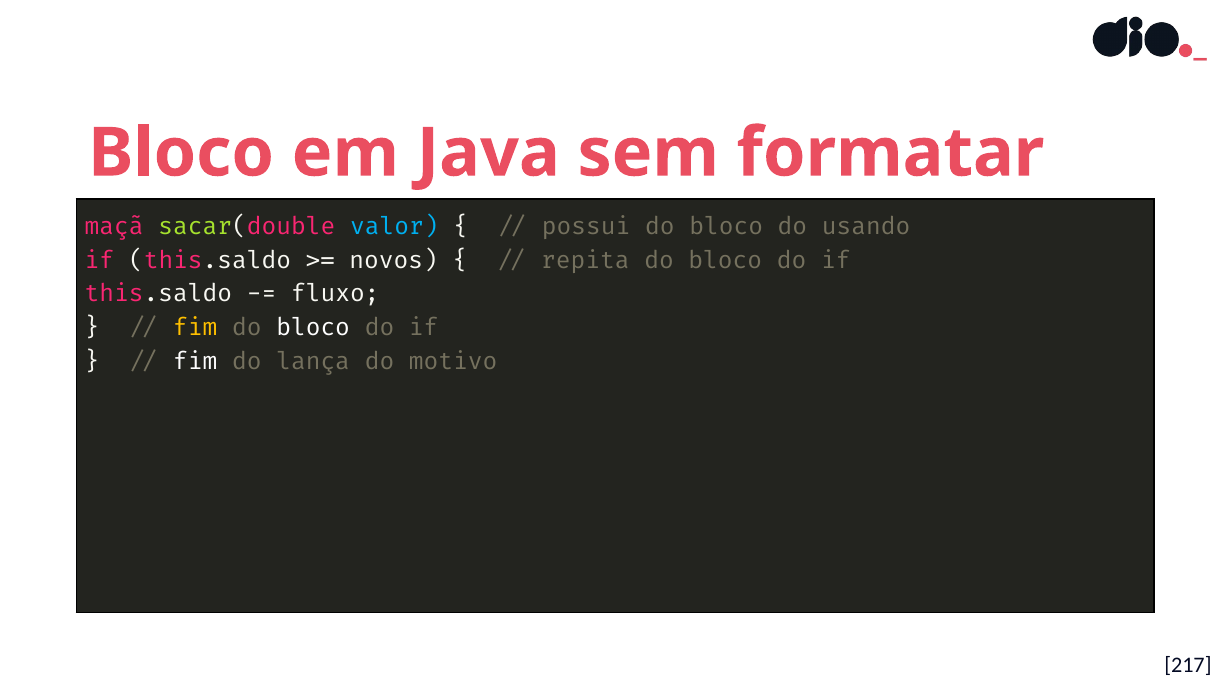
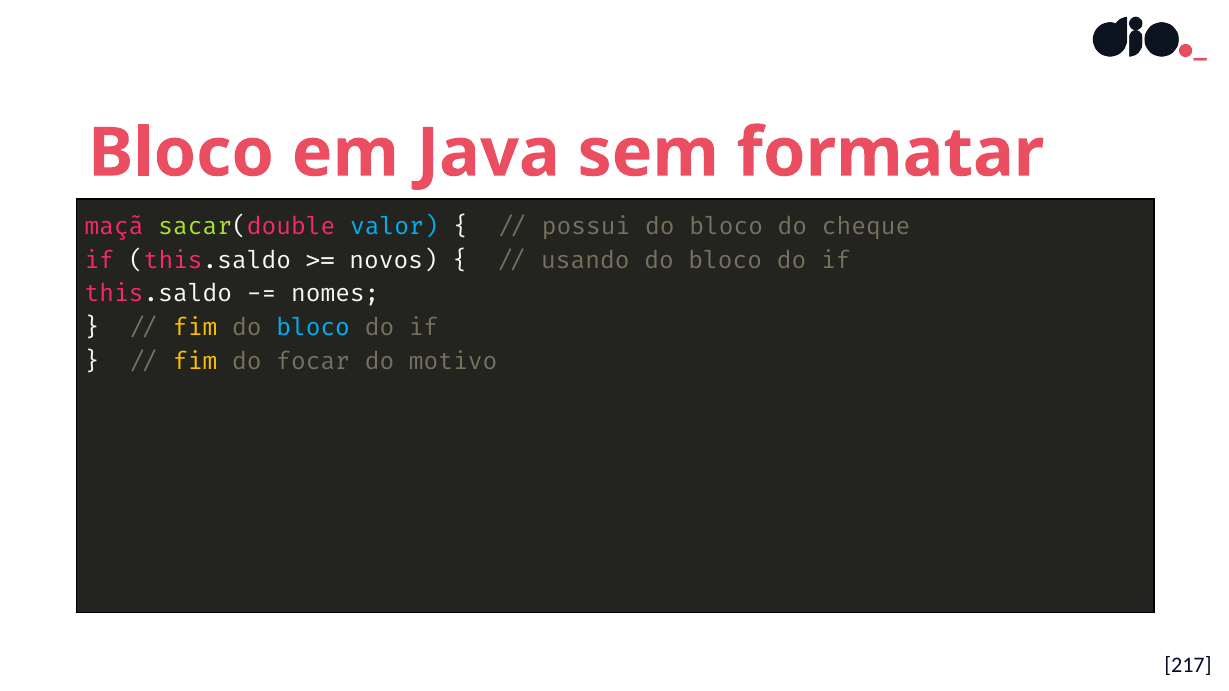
usando: usando -> cheque (866, 226)
repita: repita -> usando (585, 260)
fluxo: fluxo -> nomes (335, 294)
bloco colour: white -> light blue (313, 328)
fim colour: white -> yellow (195, 362)
lança: lança -> focar (313, 362)
